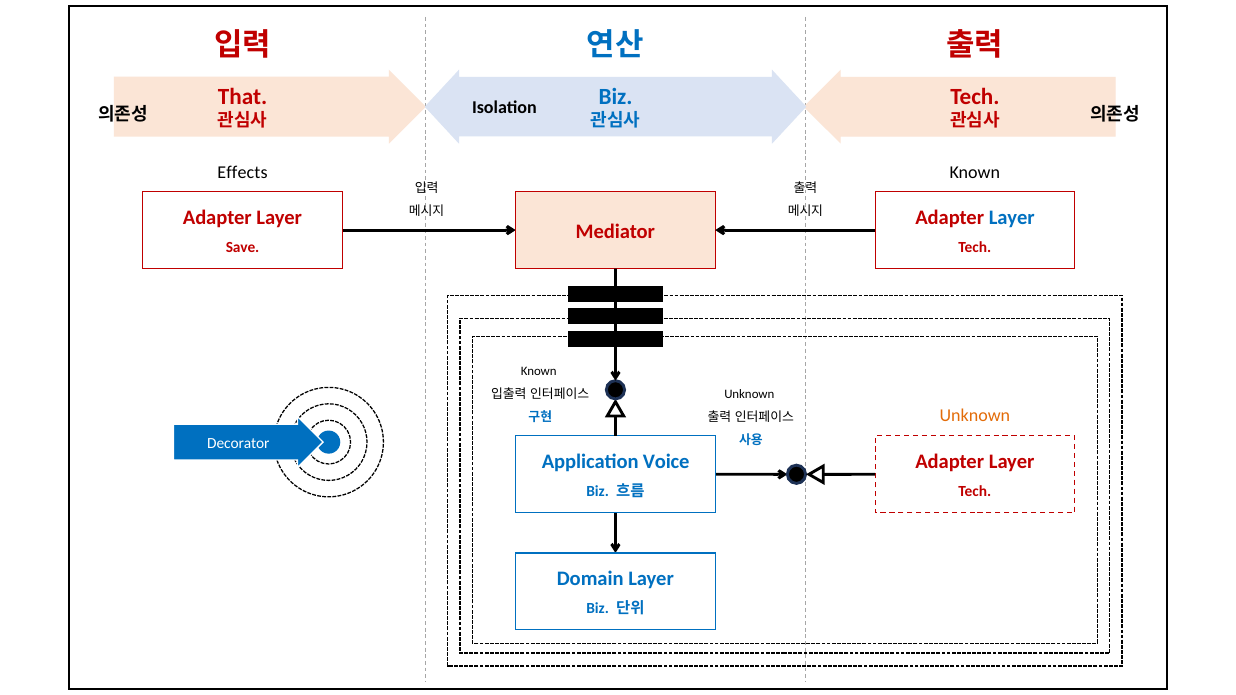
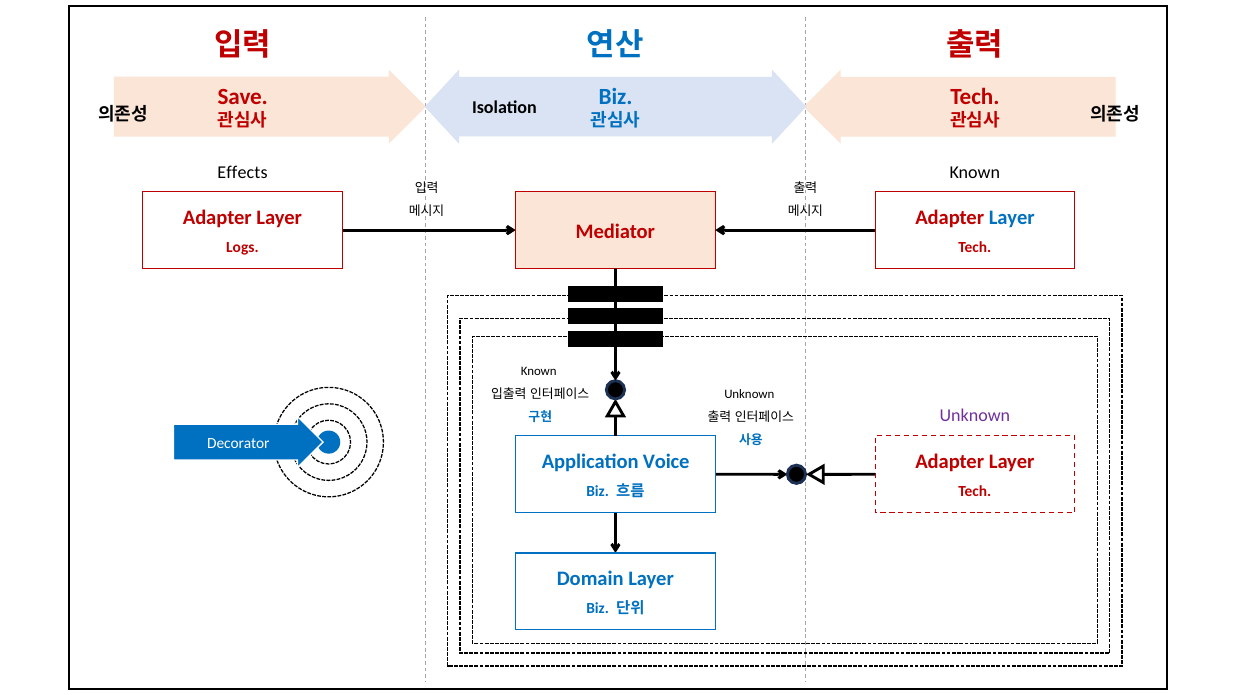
That: That -> Save (243, 97)
Save: Save -> Logs (242, 248)
Unknown colour: orange -> purple (975, 416)
